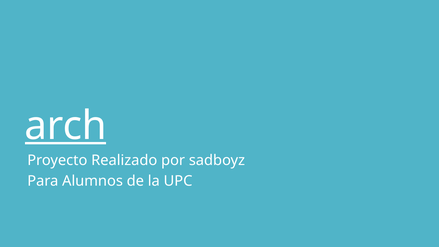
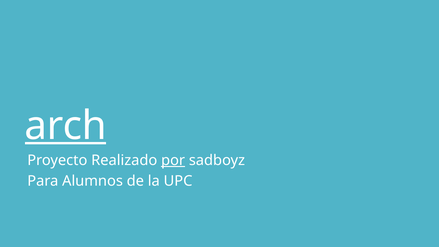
por underline: none -> present (173, 160)
